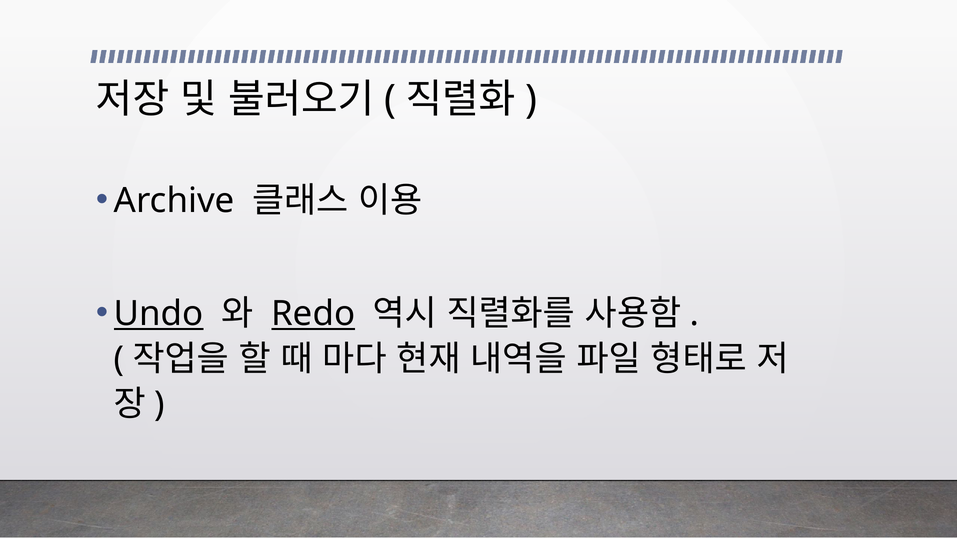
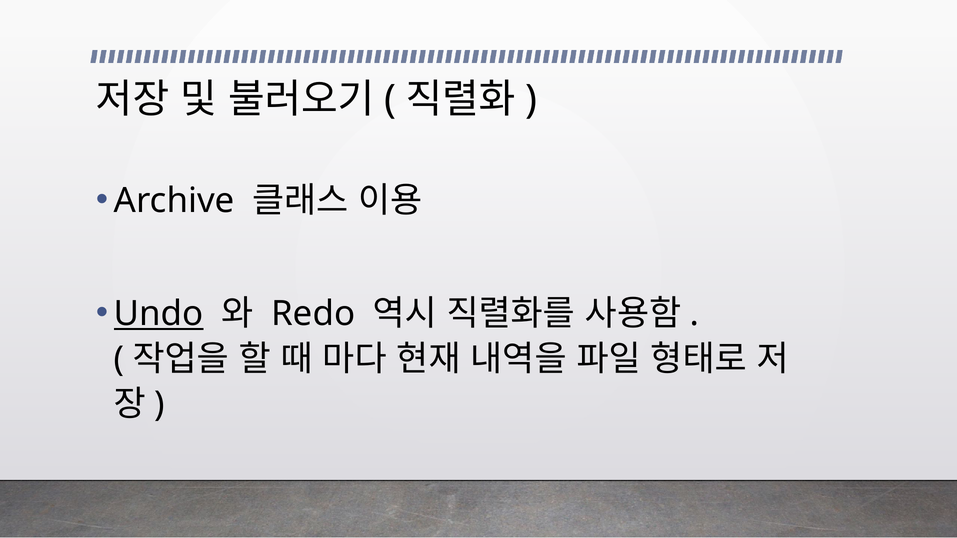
Redo underline: present -> none (313, 314)
